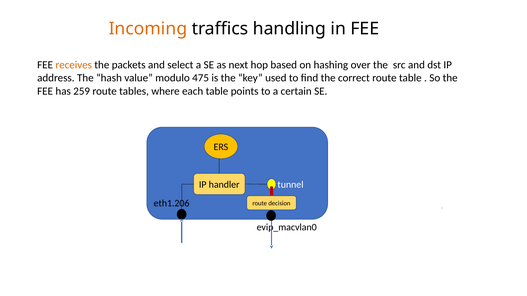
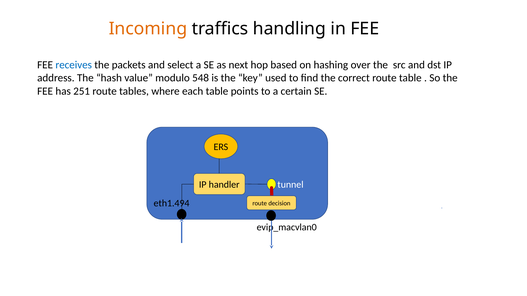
receives colour: orange -> blue (74, 65)
475: 475 -> 548 (201, 78)
259: 259 -> 251 (82, 91)
eth1.206: eth1.206 -> eth1.494 (172, 203)
